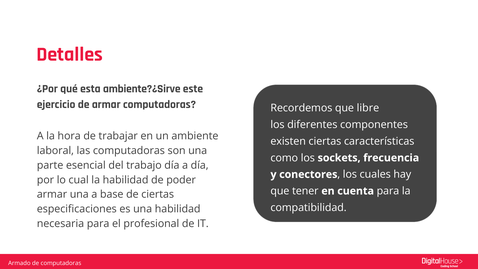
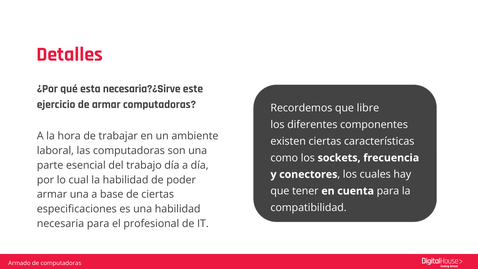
ambiente?¿Sirve: ambiente?¿Sirve -> necesaria?¿Sirve (142, 89)
